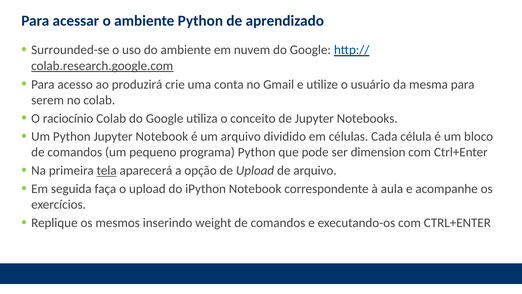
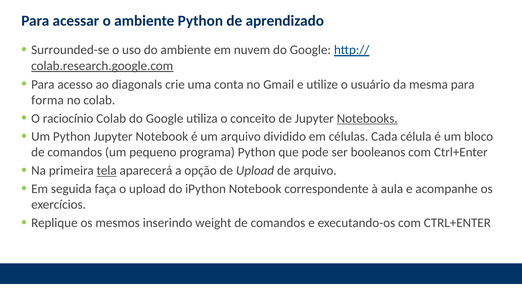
produzirá: produzirá -> diagonals (137, 84)
serem: serem -> forma (48, 100)
Notebooks underline: none -> present (367, 118)
dimension: dimension -> booleanos (378, 152)
